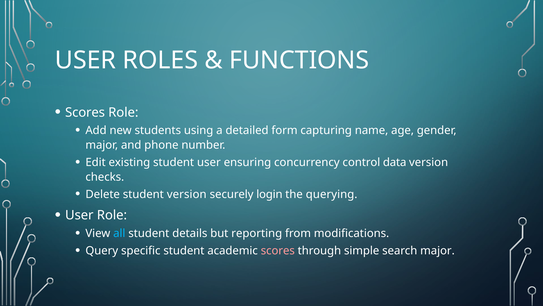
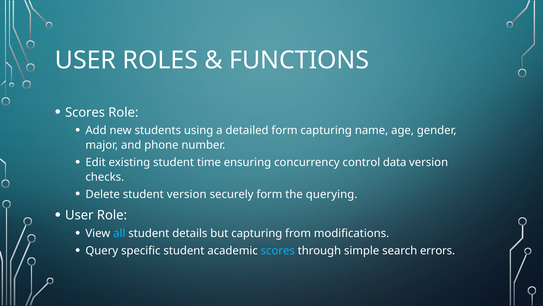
student user: user -> time (209, 162)
securely login: login -> form (269, 194)
but reporting: reporting -> capturing (257, 233)
scores colour: pink -> light blue (278, 250)
search major: major -> errors (438, 250)
